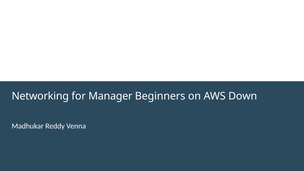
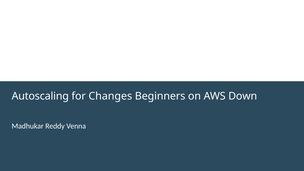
Networking: Networking -> Autoscaling (40, 96)
Manager: Manager -> Changes (110, 96)
